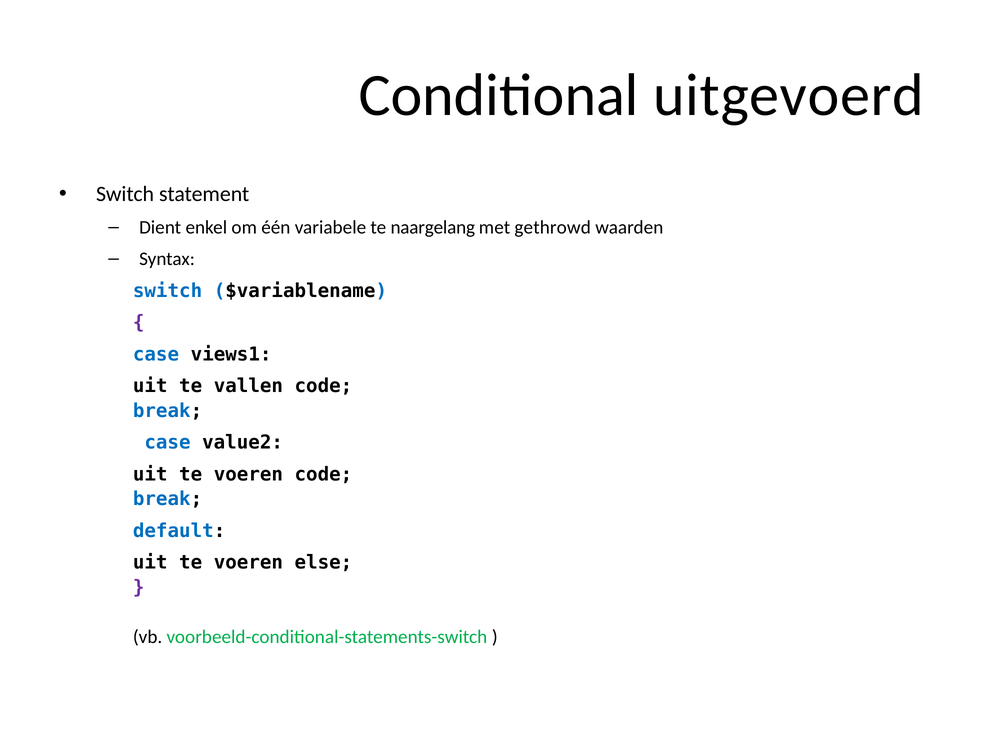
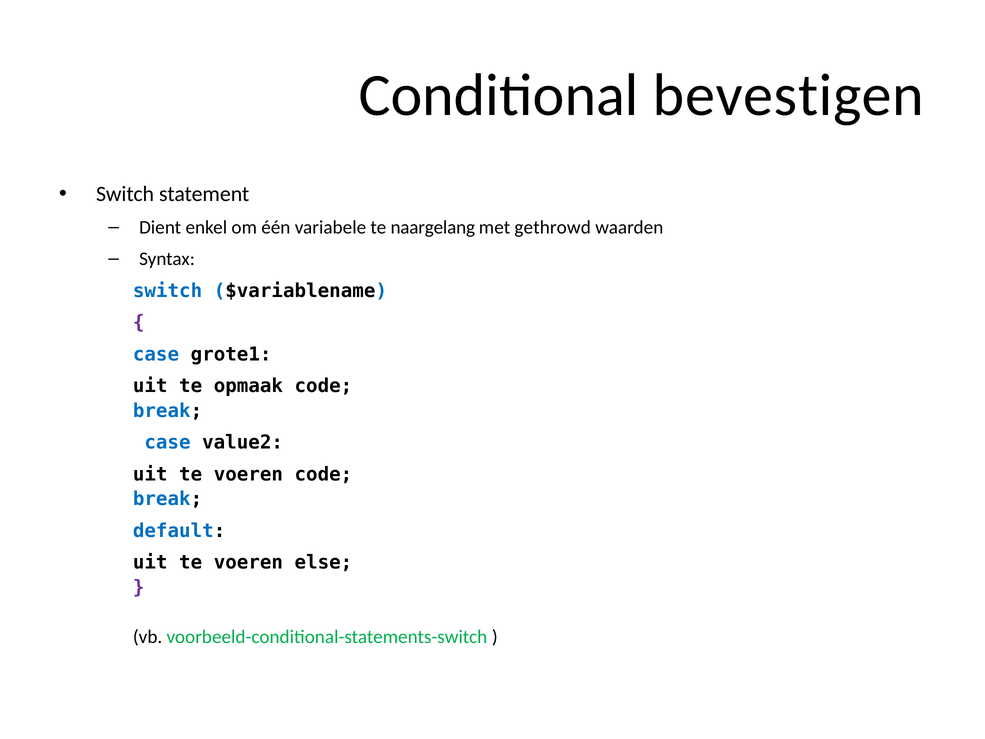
uitgevoerd: uitgevoerd -> bevestigen (788, 95)
views1: views1 -> grote1 (231, 354)
vallen: vallen -> opmaak (248, 386)
